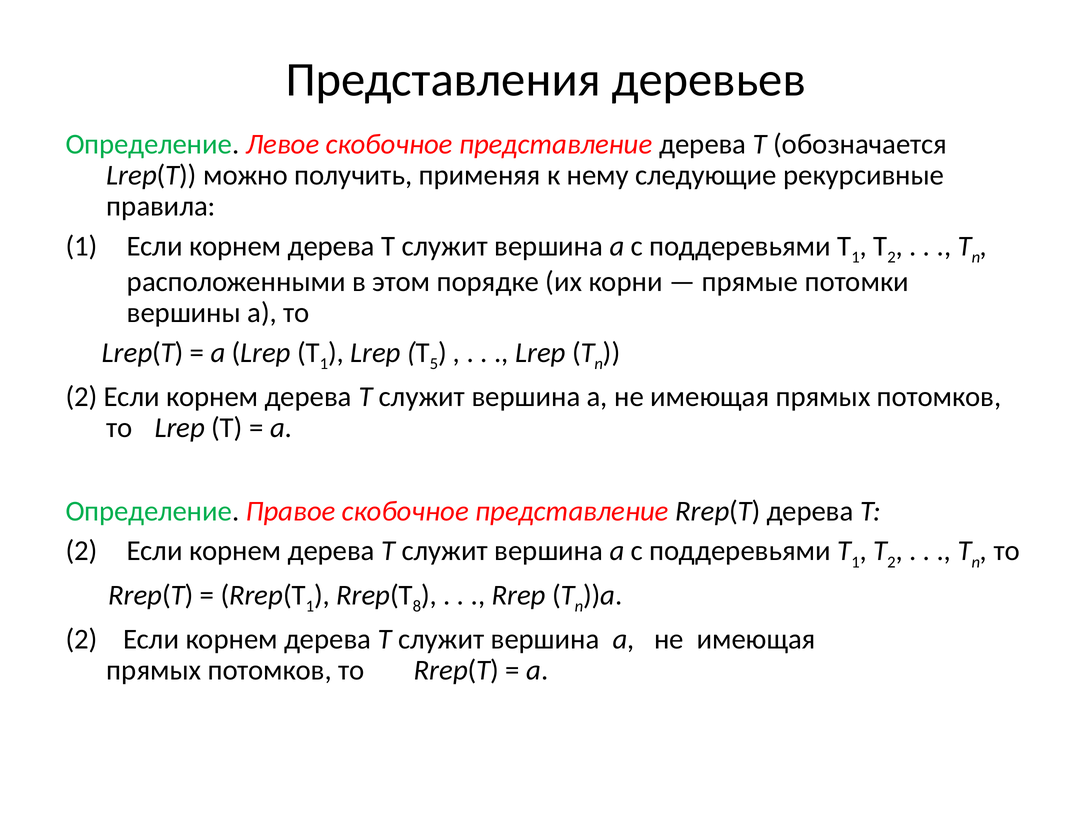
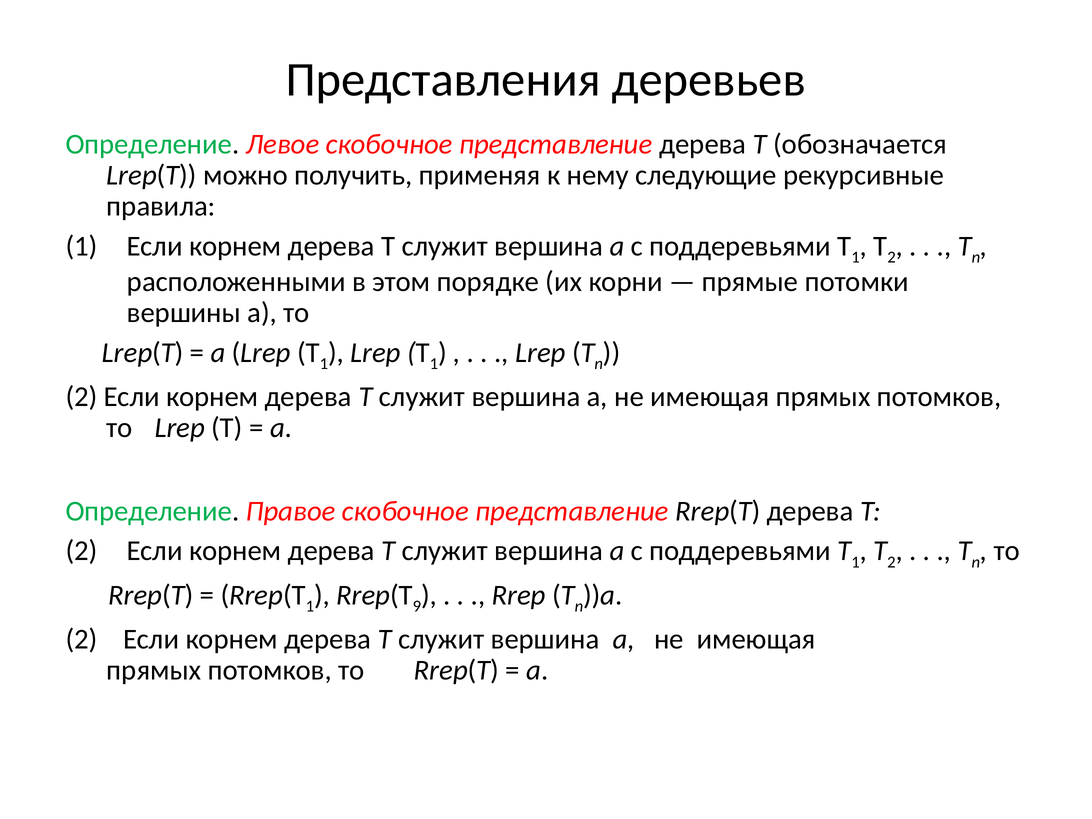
Т 5: 5 -> 1 (434, 364)
8: 8 -> 9 (417, 606)
